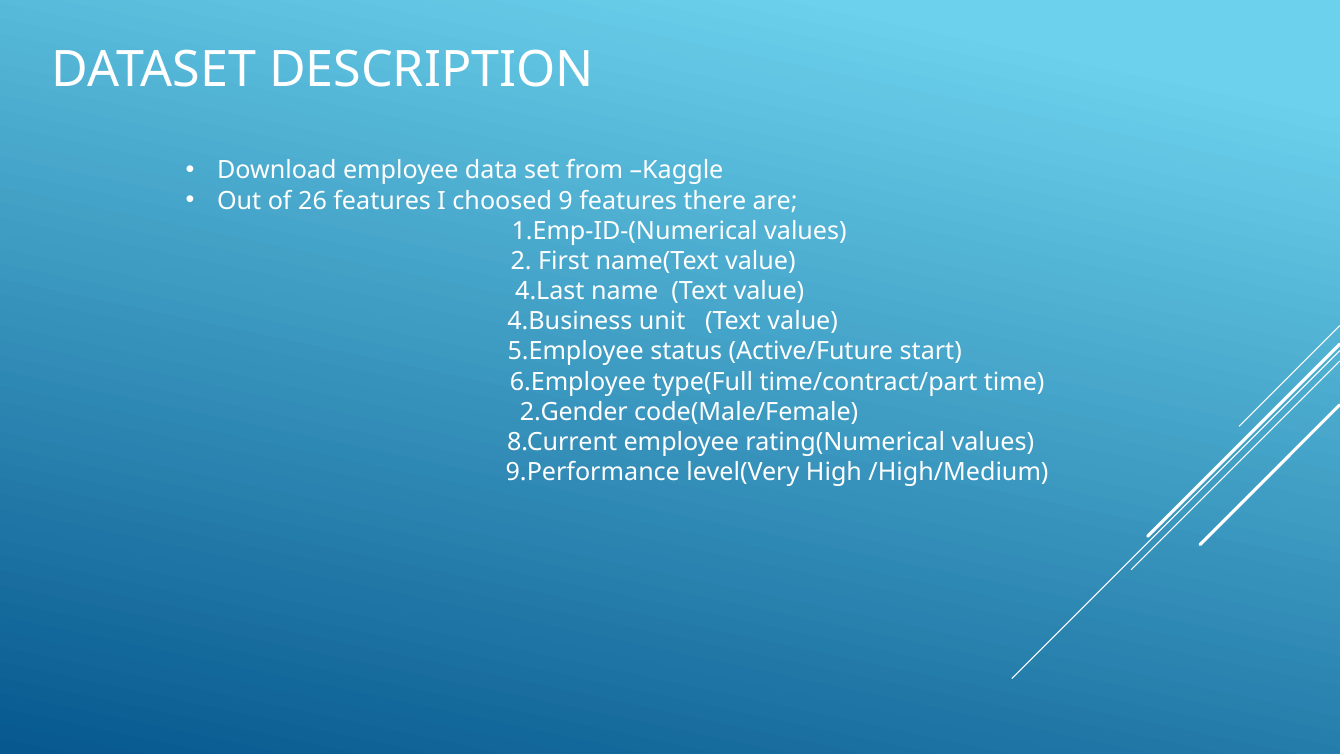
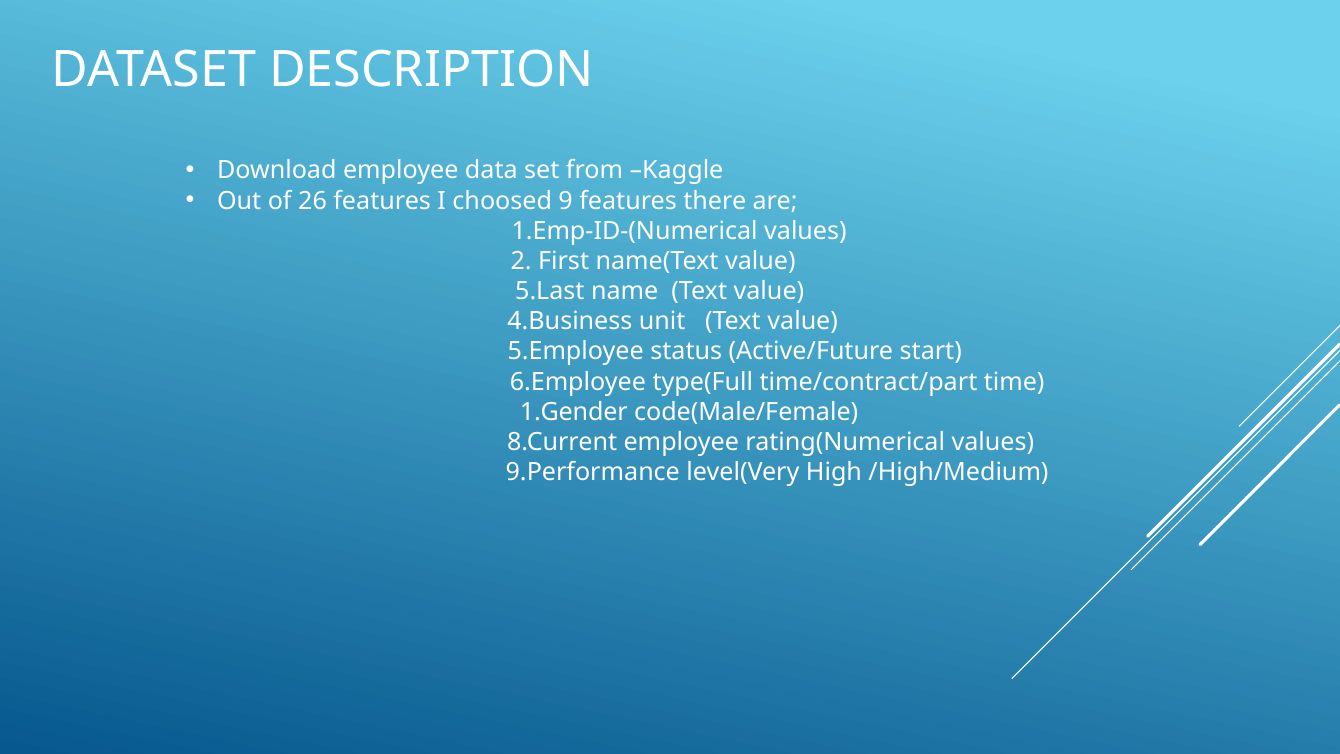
4.Last: 4.Last -> 5.Last (550, 291)
2.Gender: 2.Gender -> 1.Gender (574, 412)
